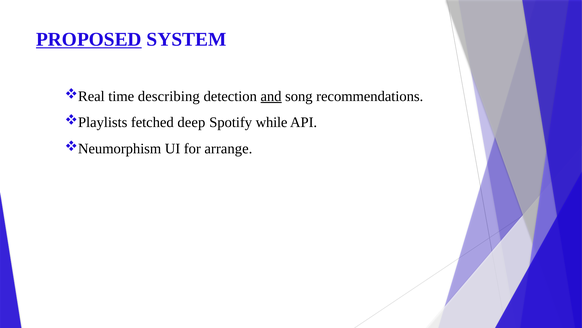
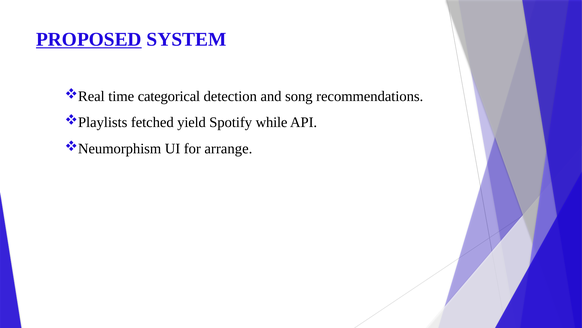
describing: describing -> categorical (169, 96)
and underline: present -> none (271, 96)
deep: deep -> yield (192, 122)
